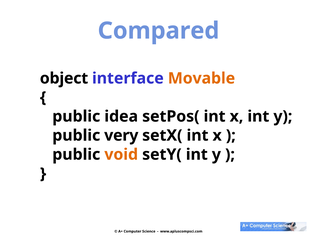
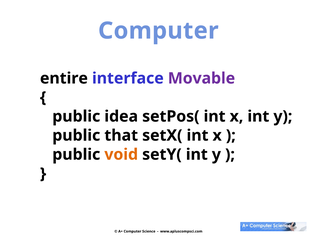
Compared: Compared -> Computer (158, 31)
object: object -> entire (64, 78)
Movable colour: orange -> purple (202, 78)
very: very -> that (121, 135)
